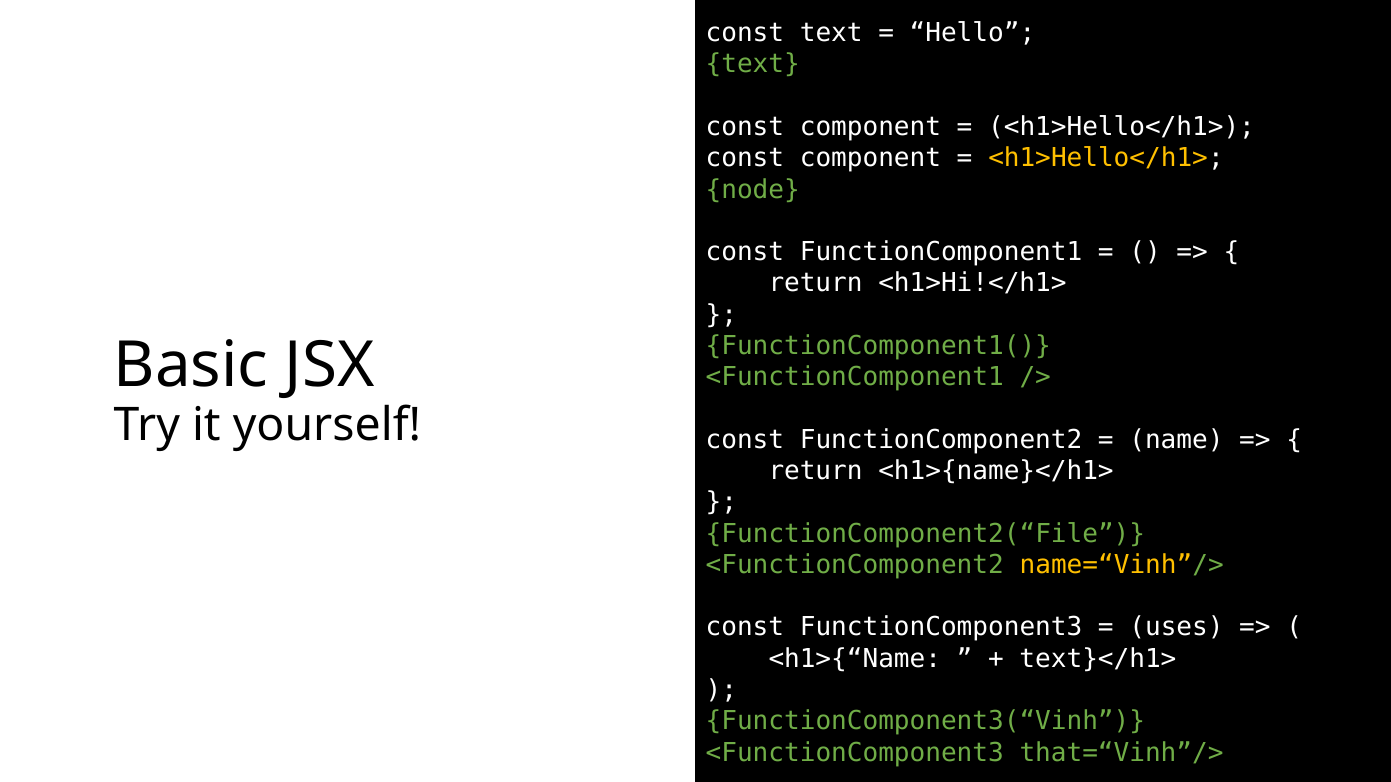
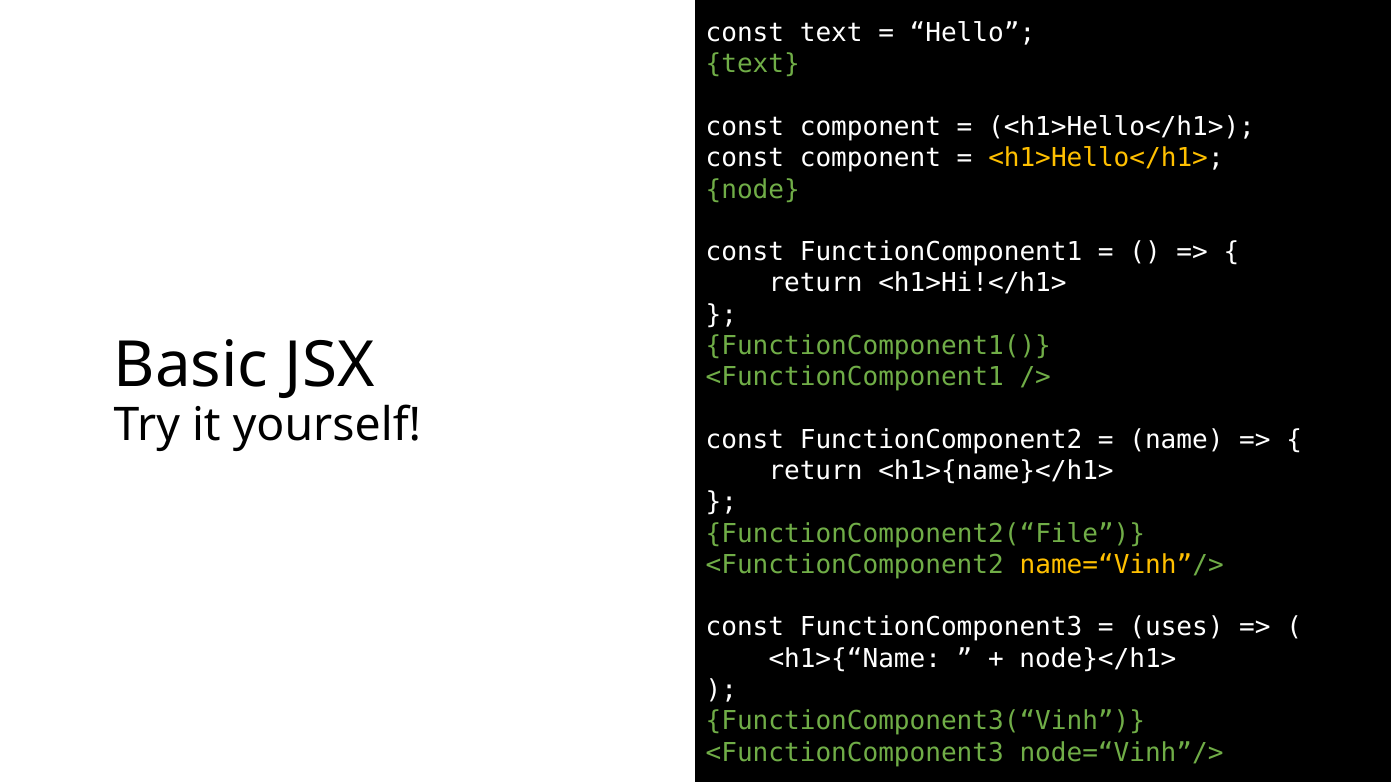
text}</h1>: text}</h1> -> node}</h1> (1098, 659)
that=“Vinh”/>: that=“Vinh”/> -> node=“Vinh”/> (1122, 753)
